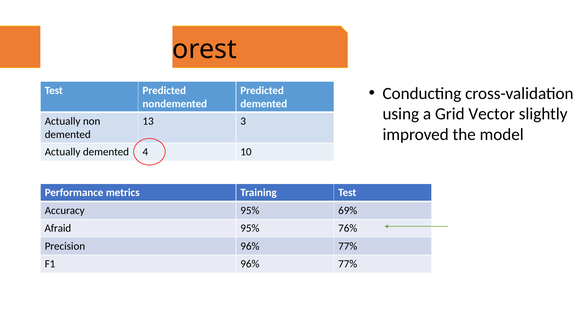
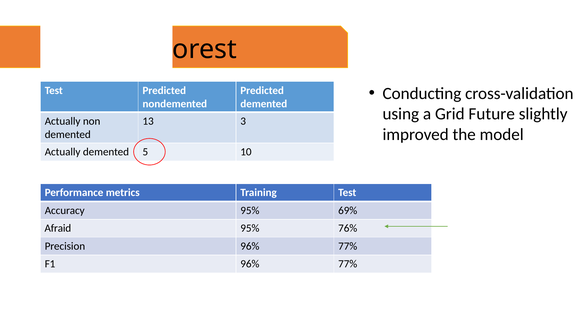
Vector: Vector -> Future (492, 114)
4: 4 -> 5 (145, 152)
